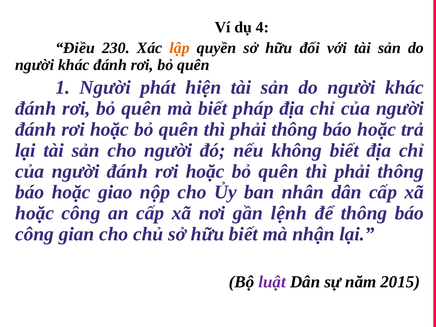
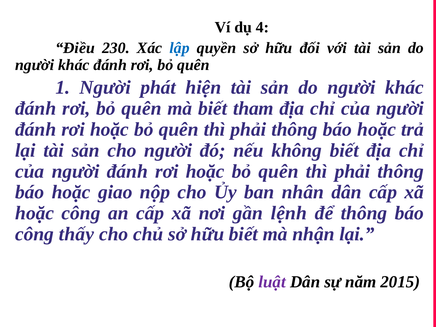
lập colour: orange -> blue (180, 48)
pháp: pháp -> tham (253, 108)
gian: gian -> thấy (76, 234)
